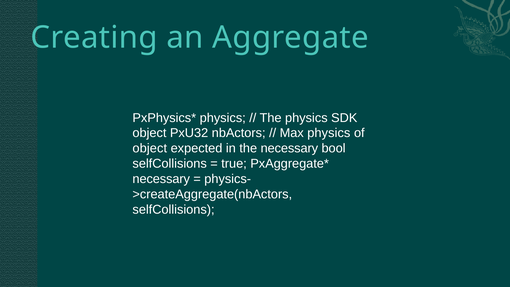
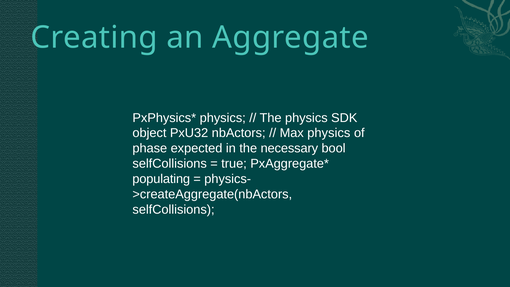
object: object -> phase (150, 148)
necessary: necessary -> populating (161, 179)
